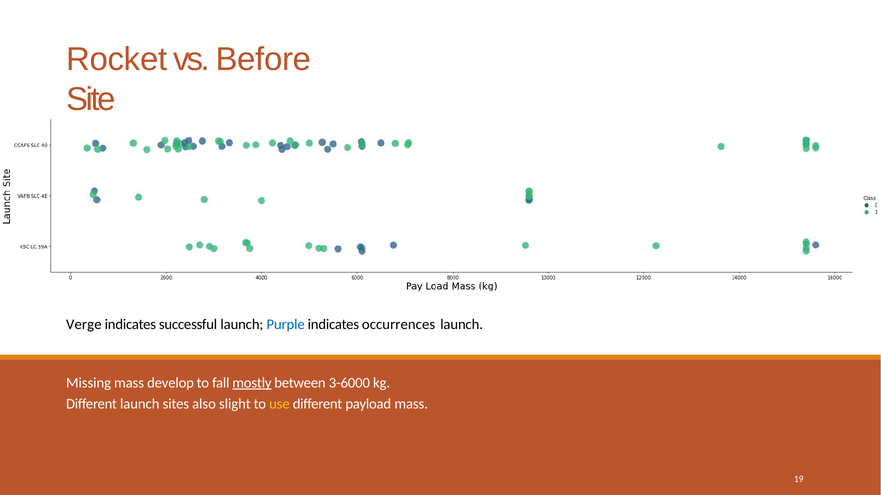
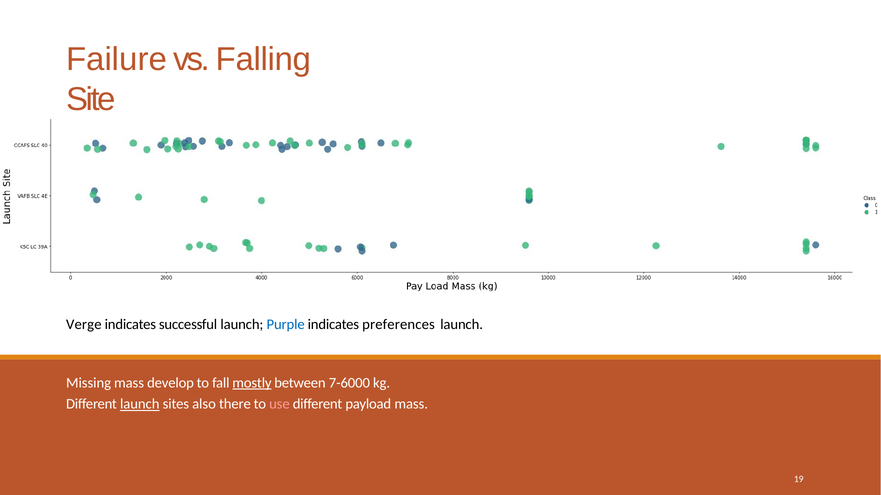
Rocket: Rocket -> Failure (117, 60)
Before: Before -> Falling (263, 60)
occurrences: occurrences -> preferences (399, 325)
3-6000: 3-6000 -> 7-6000 (349, 383)
launch underline: none -> present (140, 405)
slight: slight -> there (235, 405)
use colour: yellow -> pink (279, 405)
